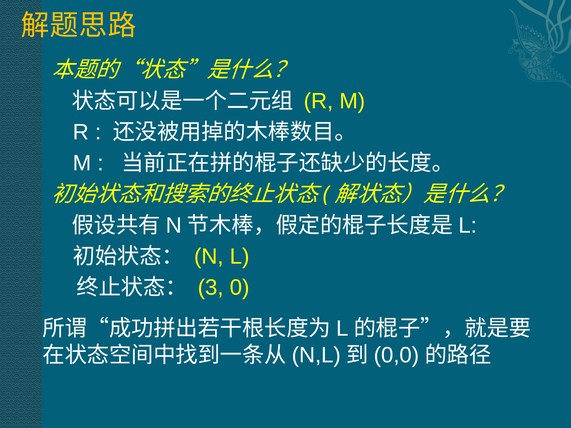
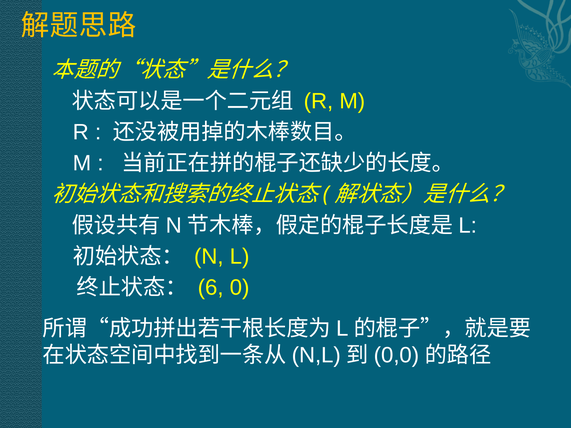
3: 3 -> 6 (211, 288)
